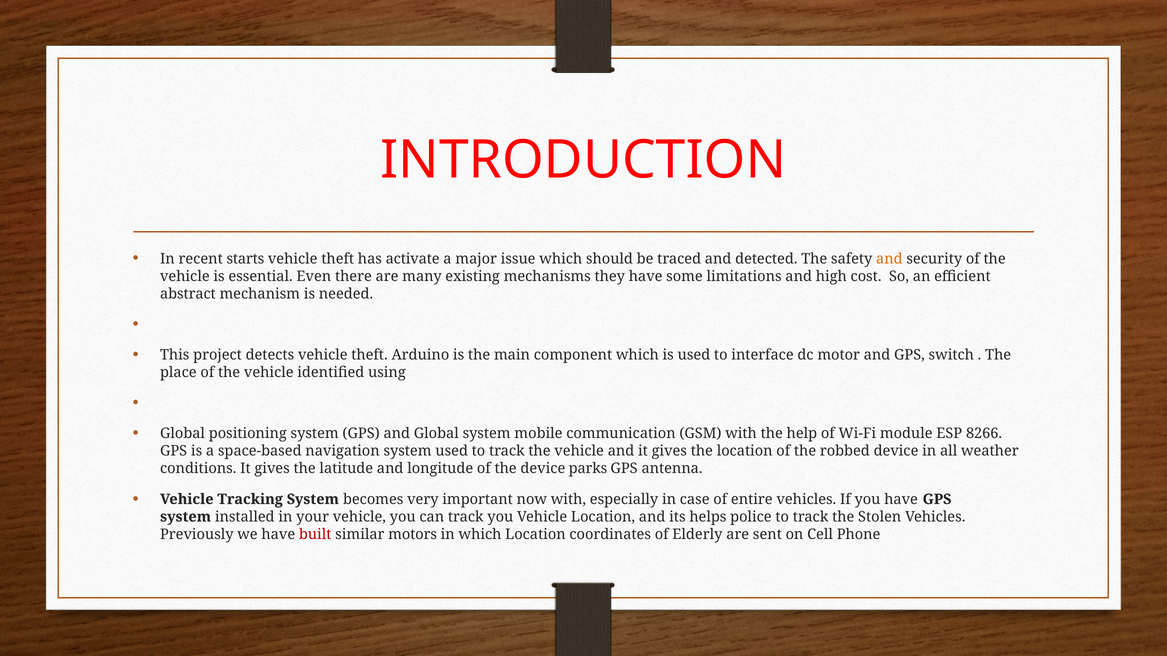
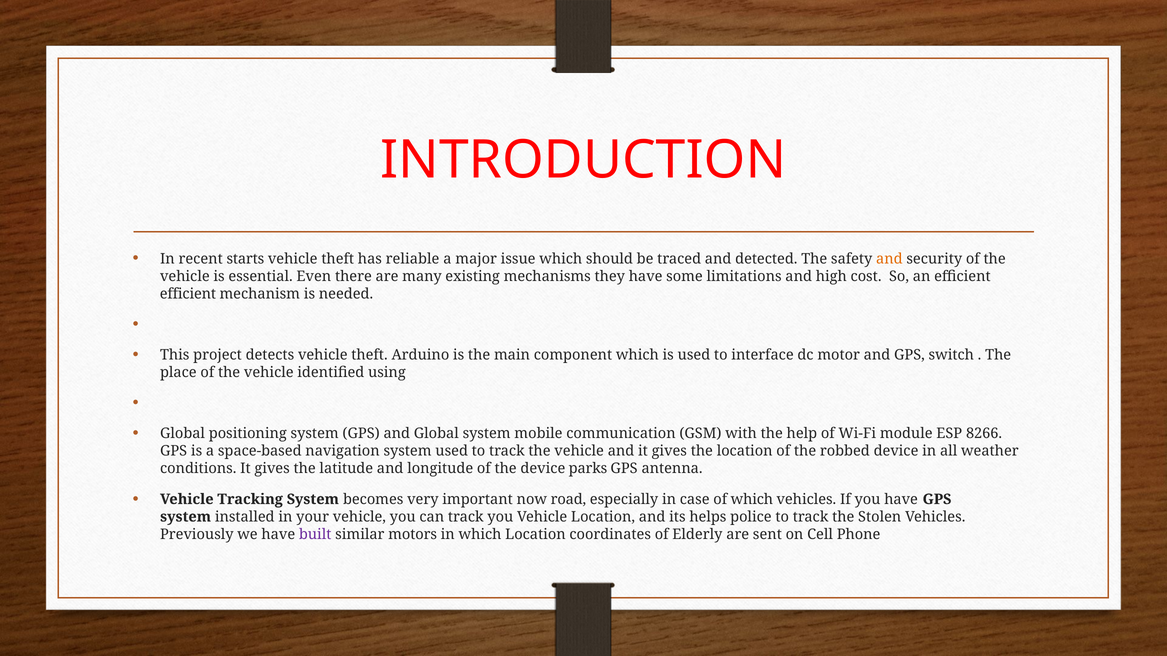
activate: activate -> reliable (413, 259)
abstract: abstract -> efficient (188, 294)
now with: with -> road (568, 500)
of entire: entire -> which (752, 500)
built colour: red -> purple (315, 535)
